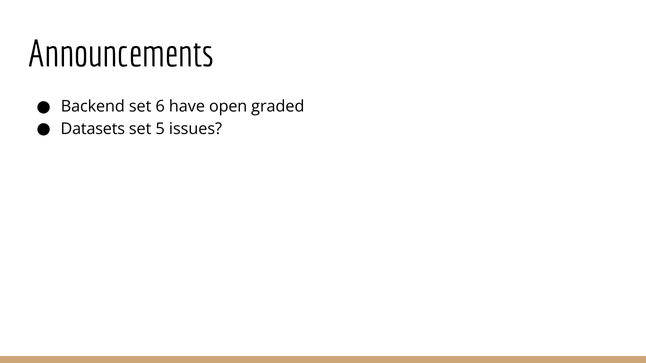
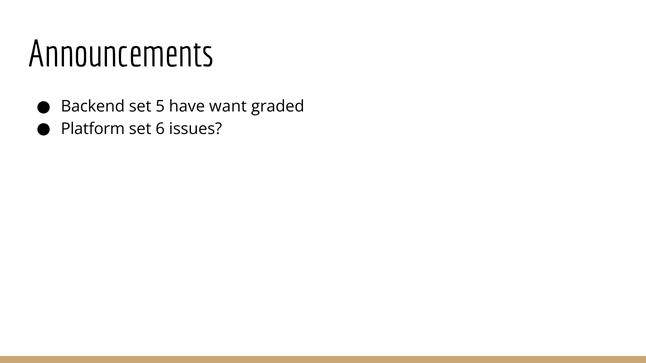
6: 6 -> 5 (160, 107)
open: open -> want (228, 107)
Datasets: Datasets -> Platform (93, 129)
5: 5 -> 6 (160, 129)
